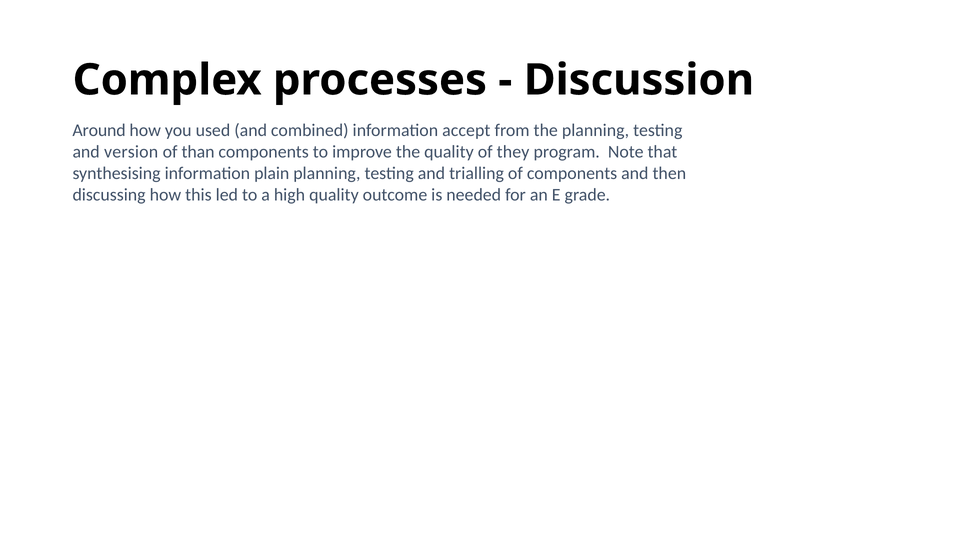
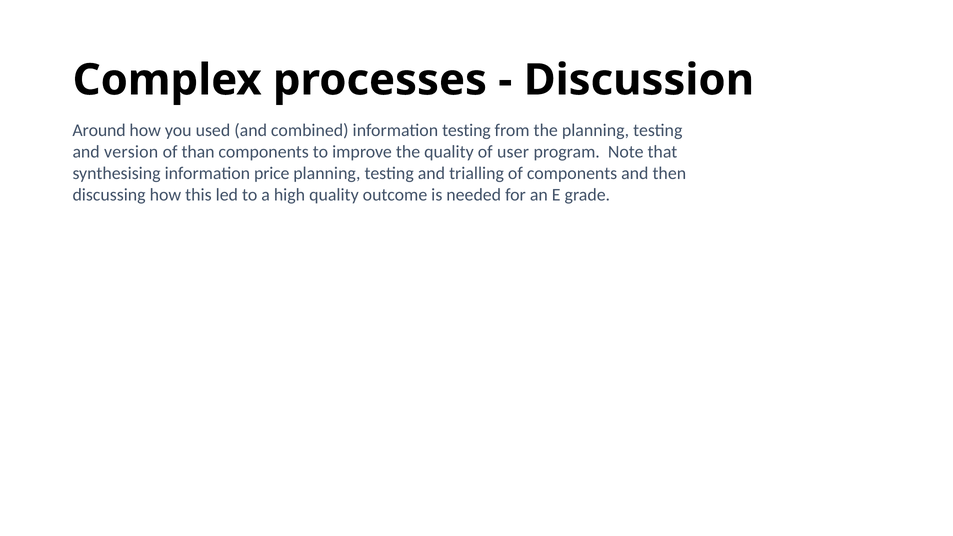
information accept: accept -> testing (466, 130)
they: they -> user (513, 152)
plain: plain -> price (272, 173)
